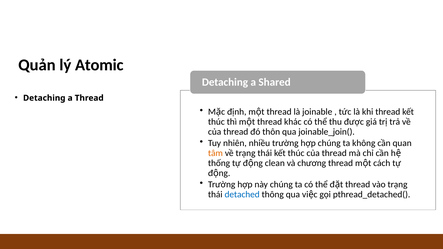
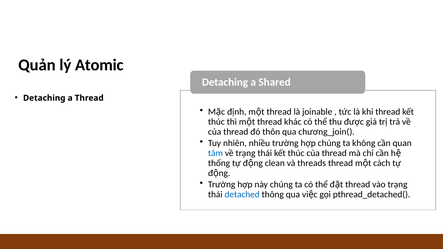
joinable_join(: joinable_join( -> chương_join( (327, 132)
tâm colour: orange -> blue (215, 153)
chương: chương -> threads (312, 163)
